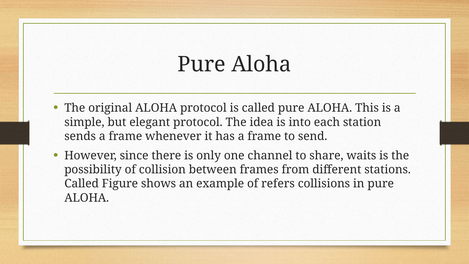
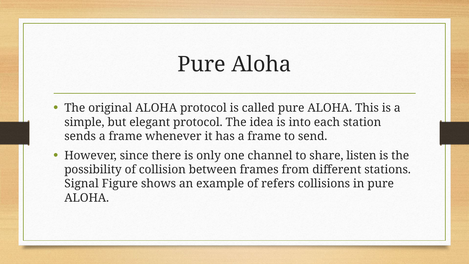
waits: waits -> listen (361, 155)
Called: Called -> Signal (82, 184)
